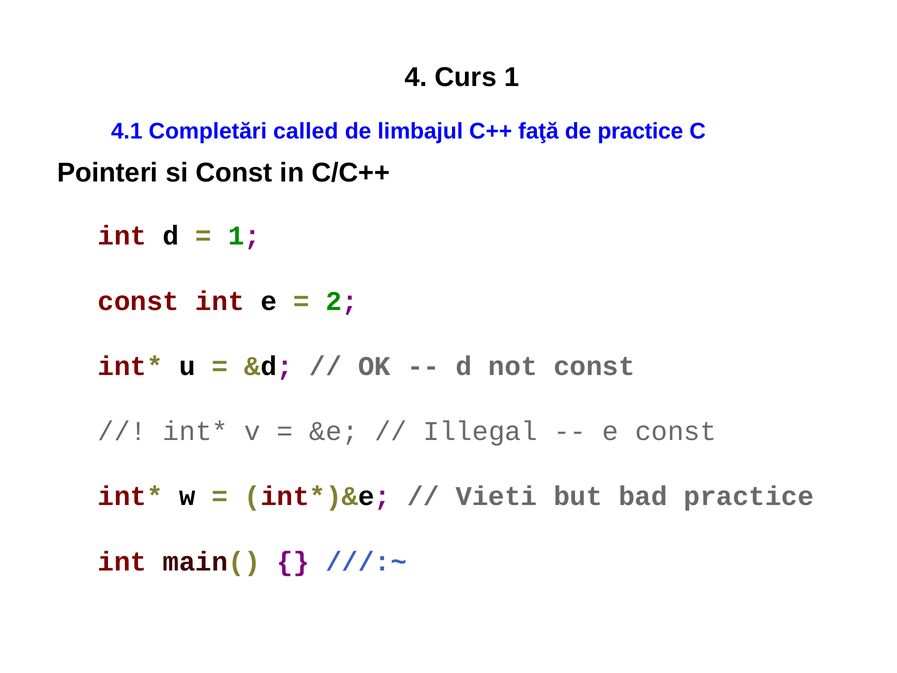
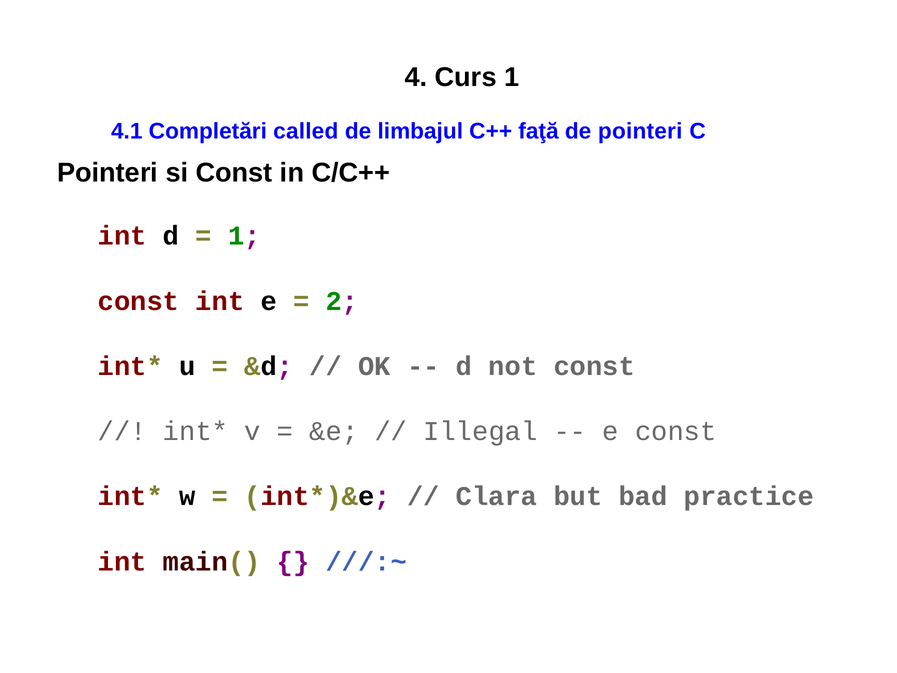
de practice: practice -> pointeri (640, 131)
Vieti: Vieti -> Clara (497, 496)
